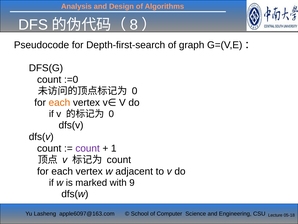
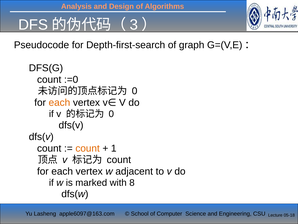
8: 8 -> 3 (134, 25)
count colour: purple -> orange (88, 148)
9: 9 -> 8 (132, 182)
